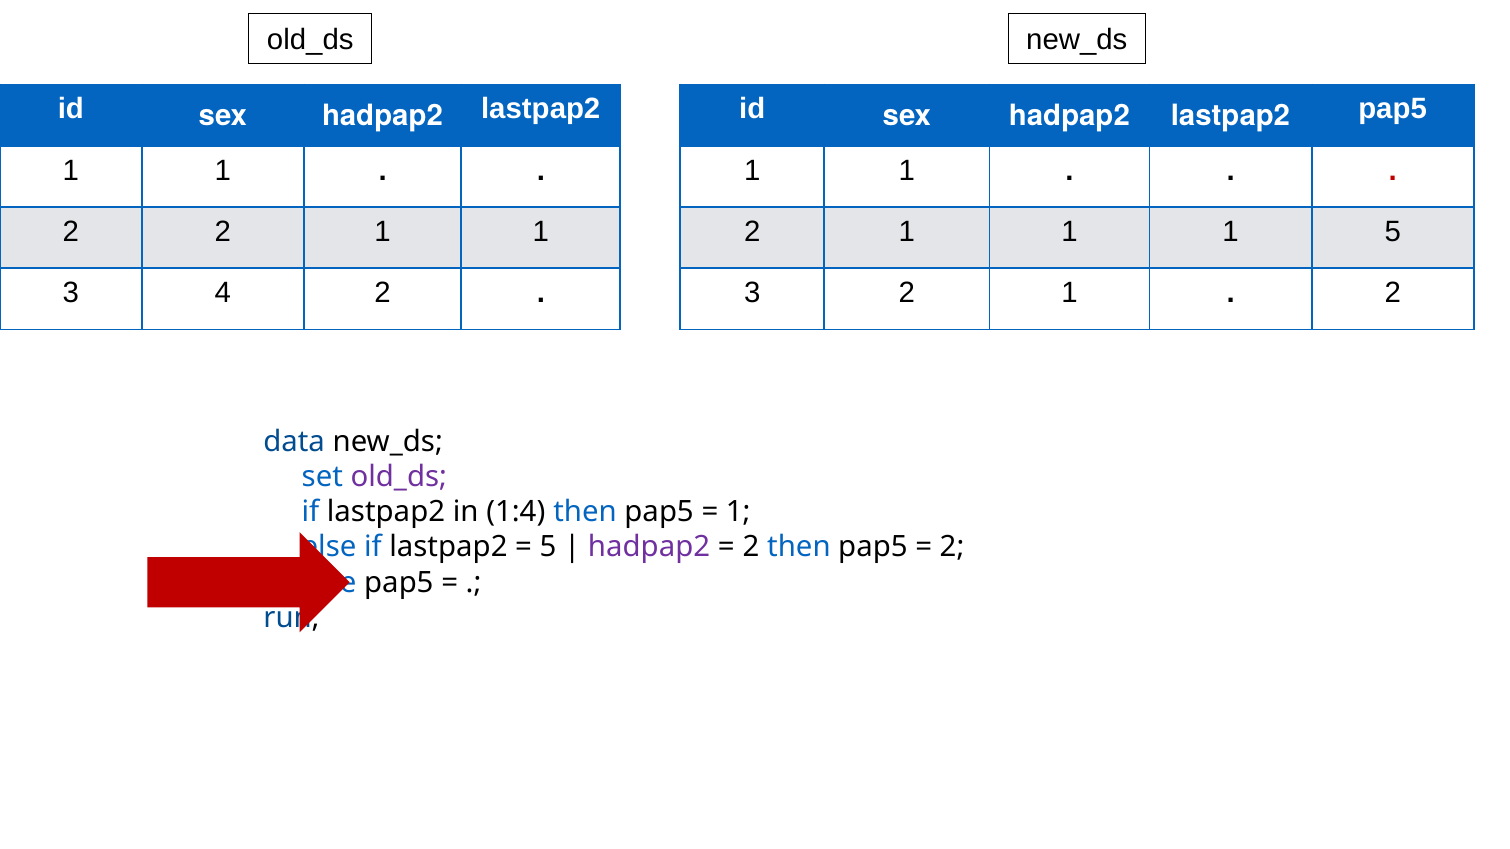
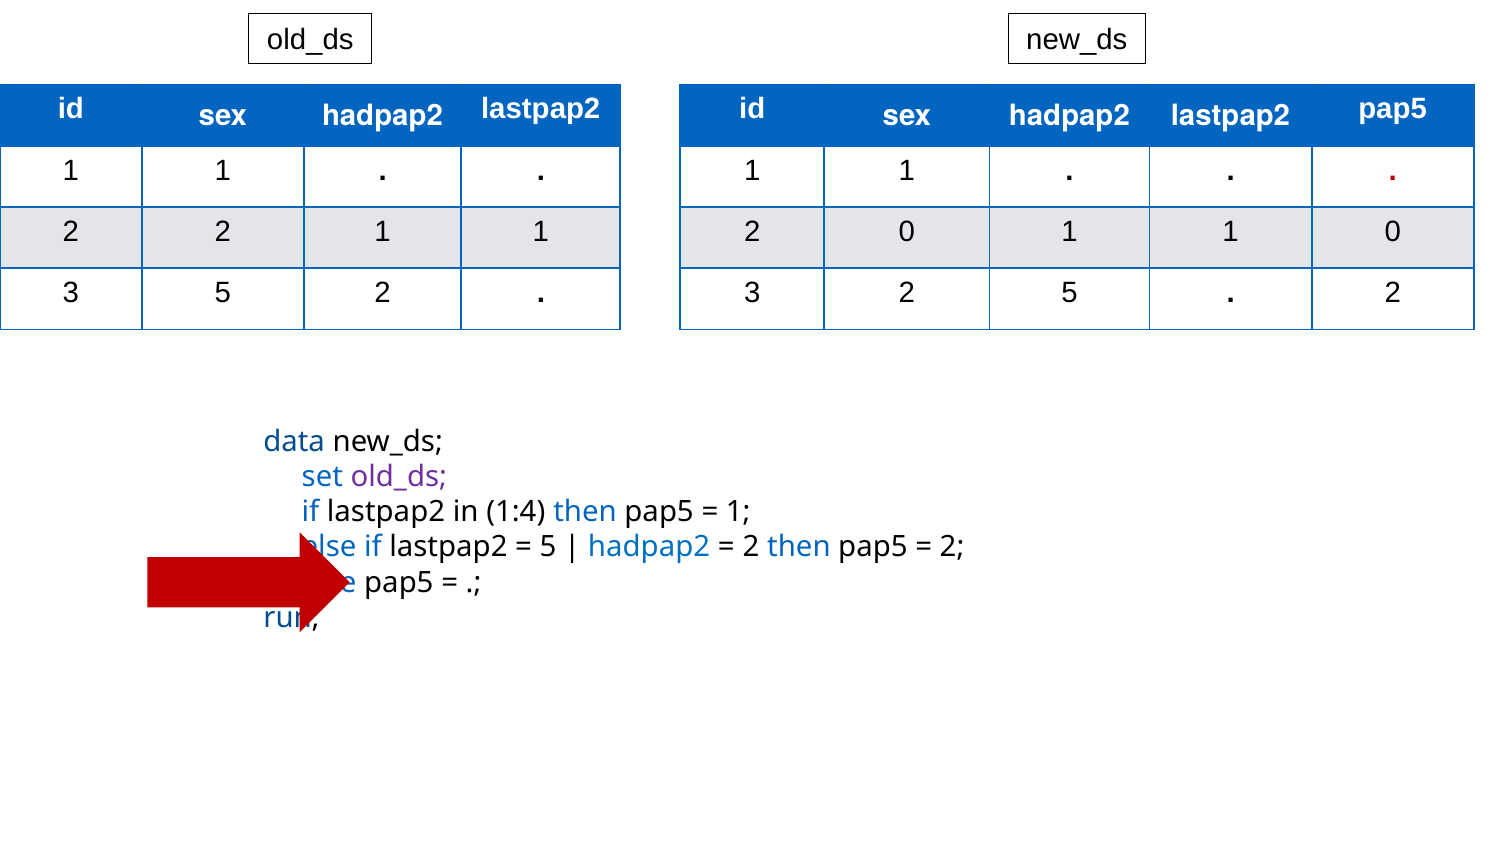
1: 1 -> 0 (907, 232)
1 5: 5 -> 0 (1393, 232)
3 4: 4 -> 5 (223, 293)
3 2 1: 1 -> 5 (1069, 293)
hadpap2 colour: purple -> blue (649, 547)
